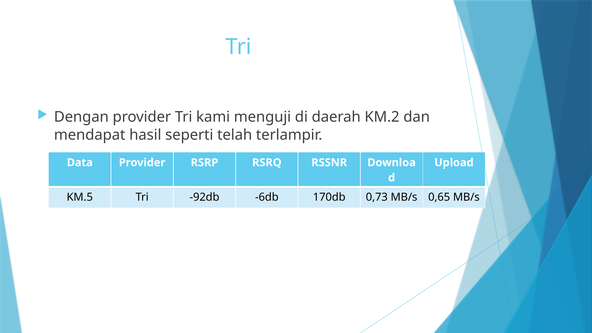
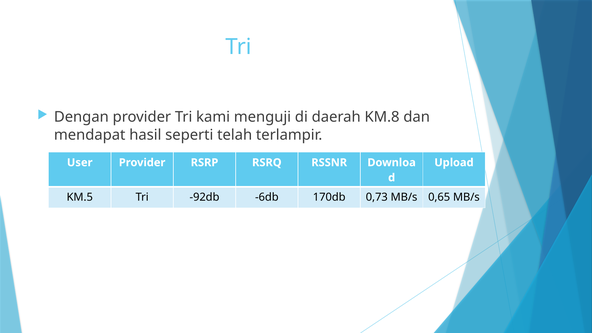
KM.2: KM.2 -> KM.8 (382, 117)
Data: Data -> User (80, 163)
